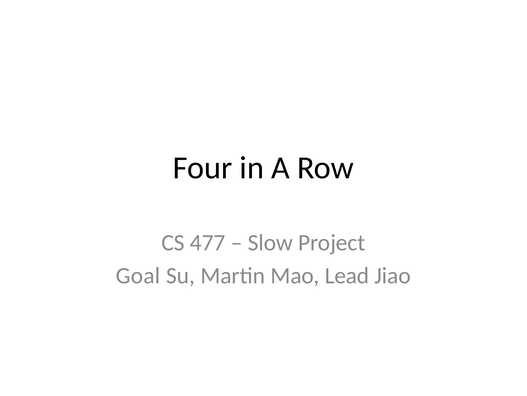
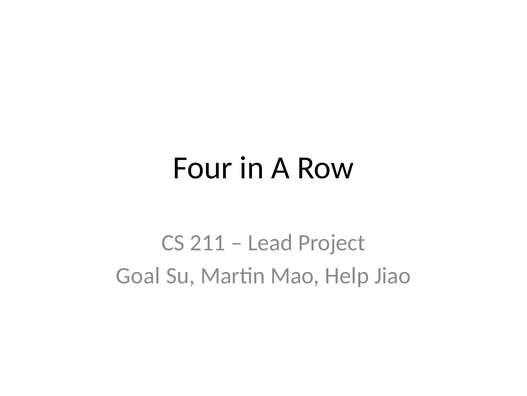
477: 477 -> 211 (208, 242)
Slow: Slow -> Lead (270, 242)
Lead: Lead -> Help (347, 275)
